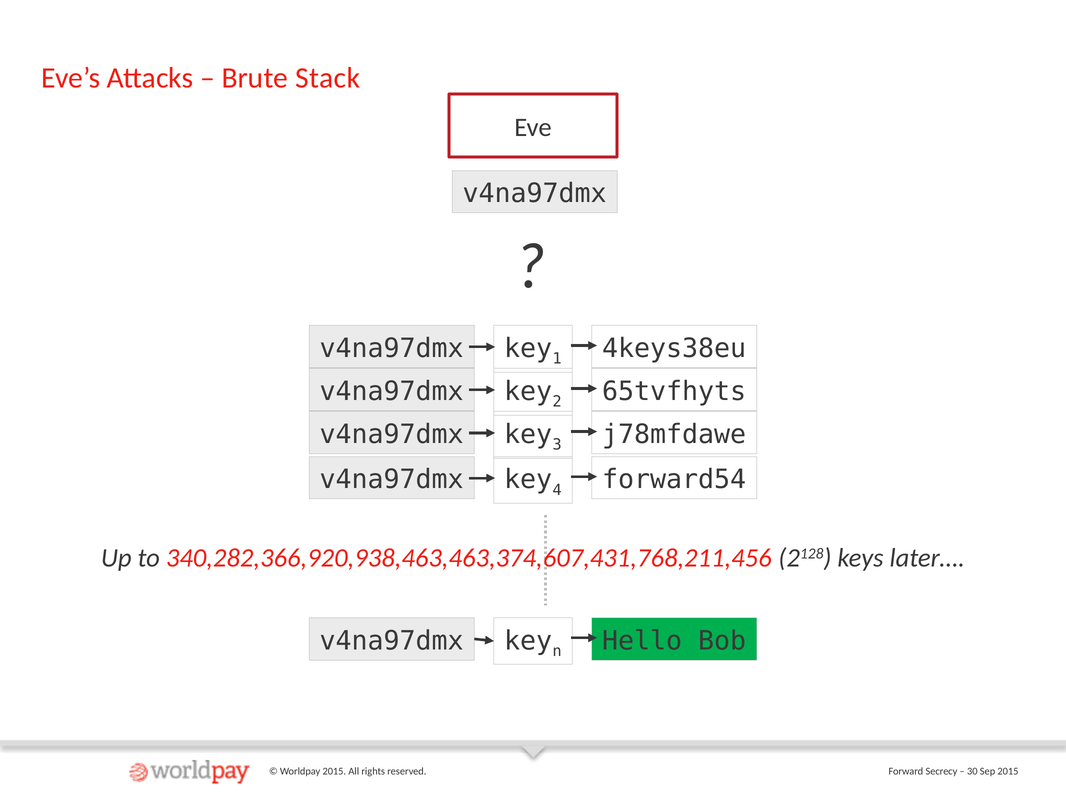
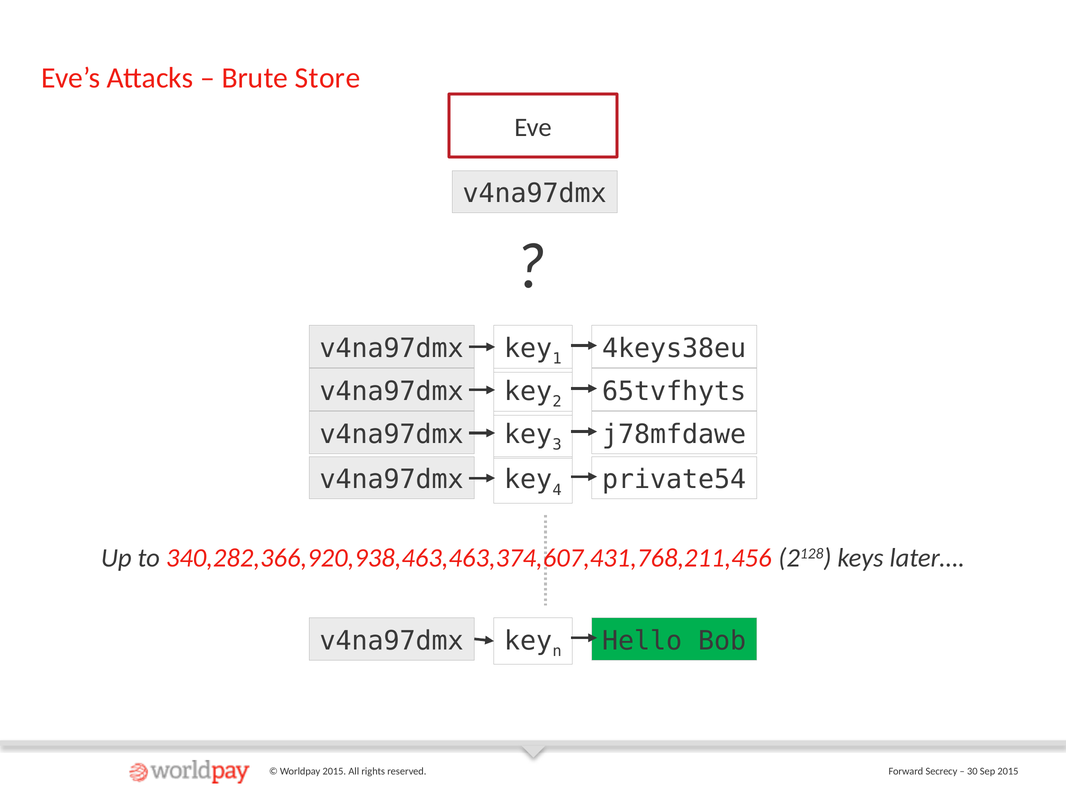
Stack: Stack -> Store (328, 78)
forward54: forward54 -> private54 (674, 480)
